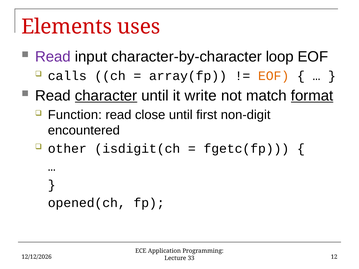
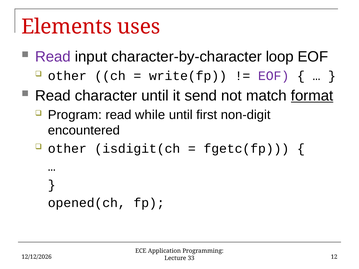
calls: calls -> other (67, 76)
array(fp: array(fp -> write(fp (188, 76)
EOF colour: orange -> purple (274, 76)
character underline: present -> none (106, 96)
write: write -> send (201, 96)
Function: Function -> Program (75, 115)
close: close -> while (150, 115)
